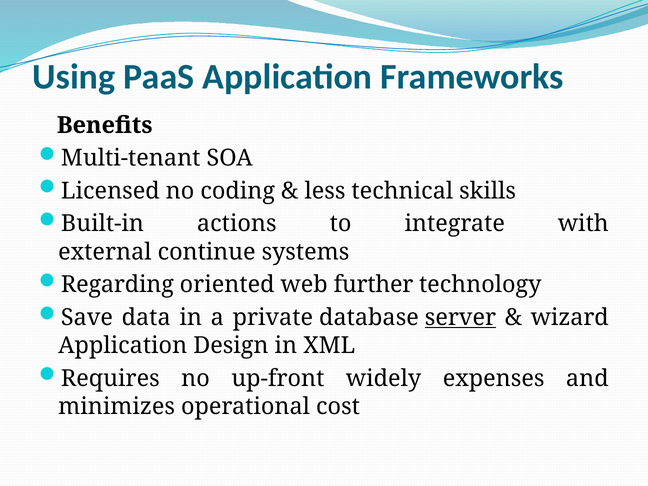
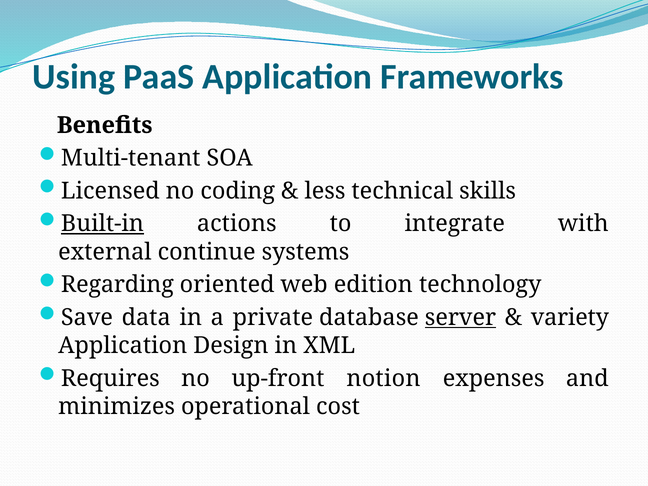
Built-in underline: none -> present (102, 224)
further: further -> edition (373, 285)
wizard: wizard -> variety (570, 317)
widely: widely -> notion (383, 378)
